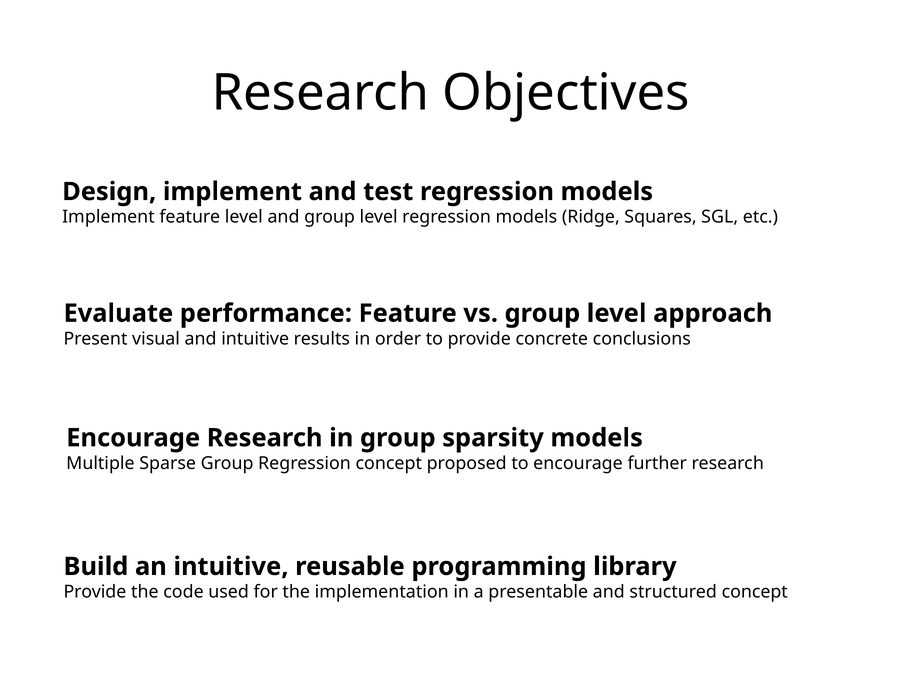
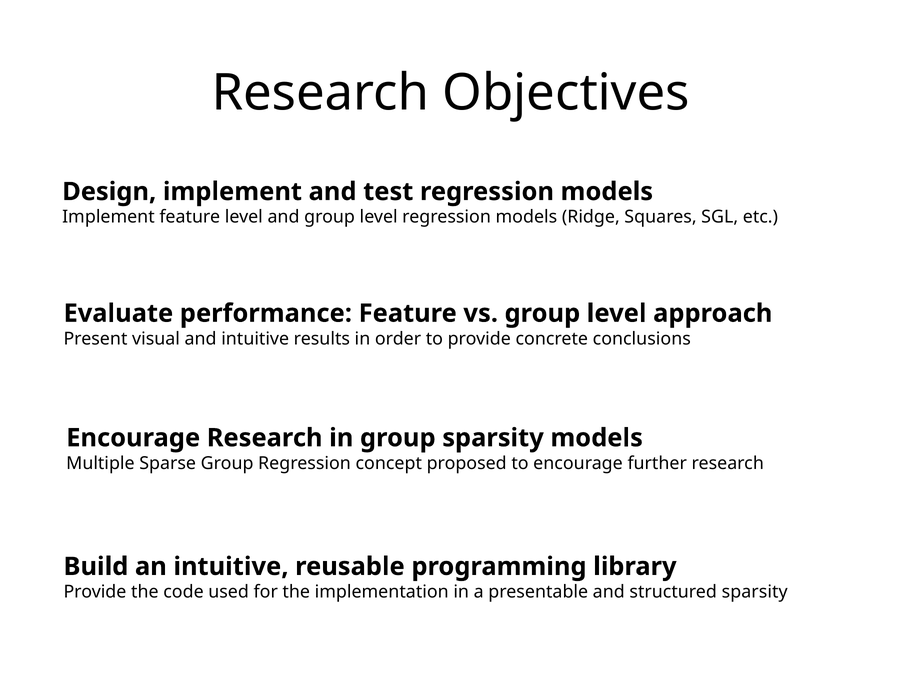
structured concept: concept -> sparsity (755, 592)
